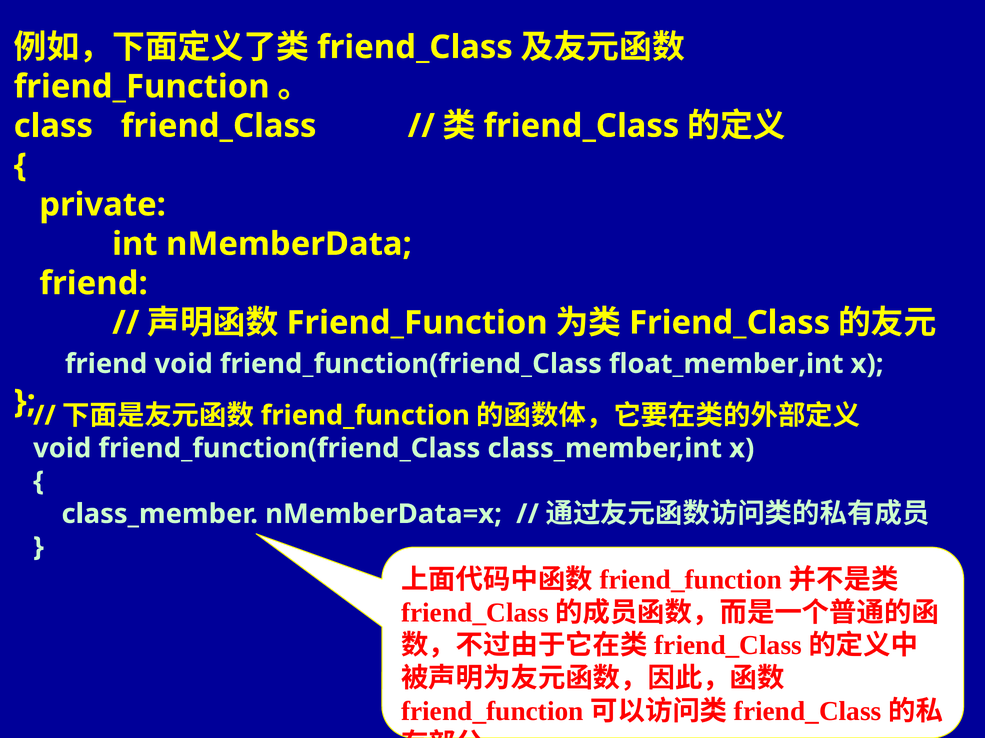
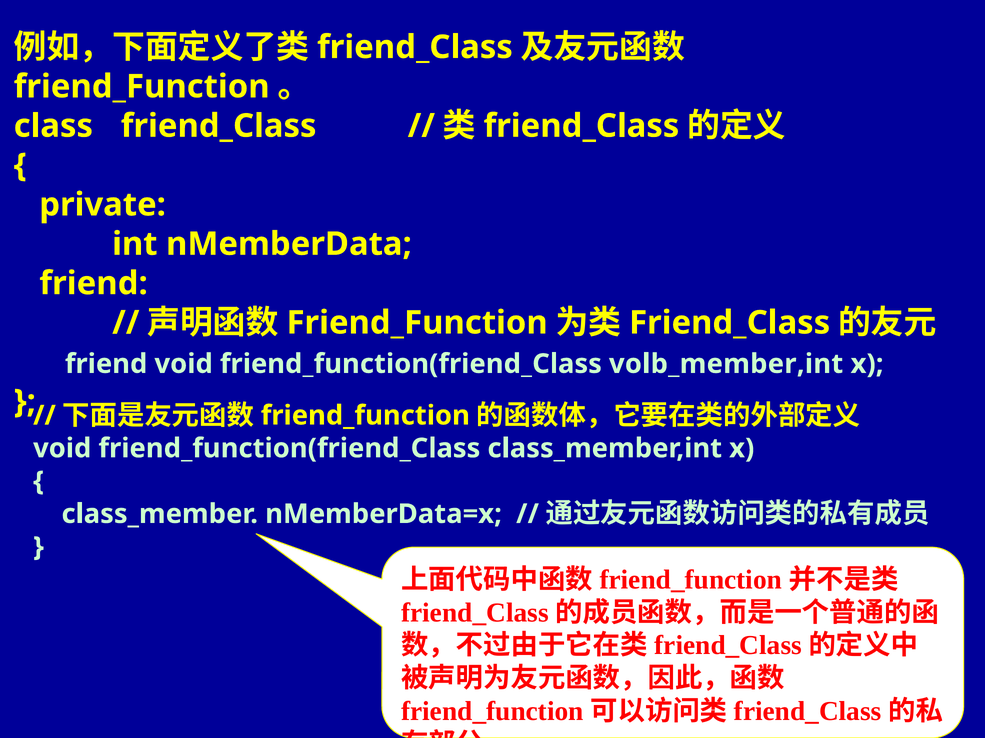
float_member,int: float_member,int -> volb_member,int (726, 364)
